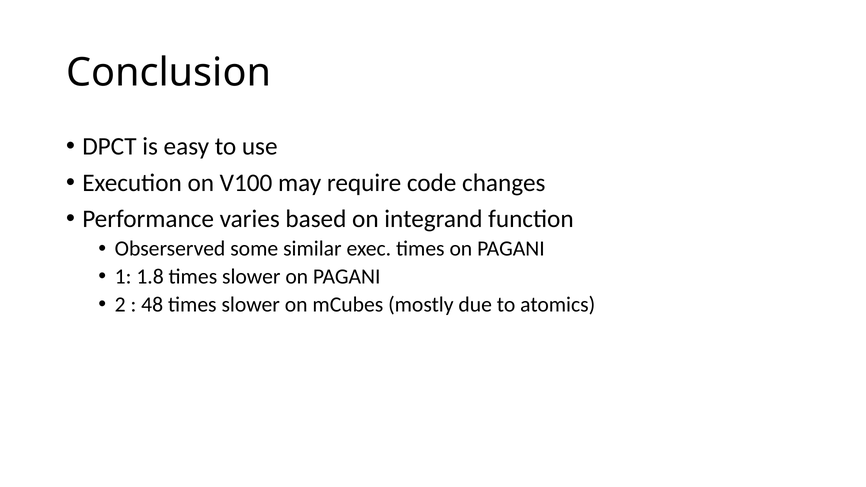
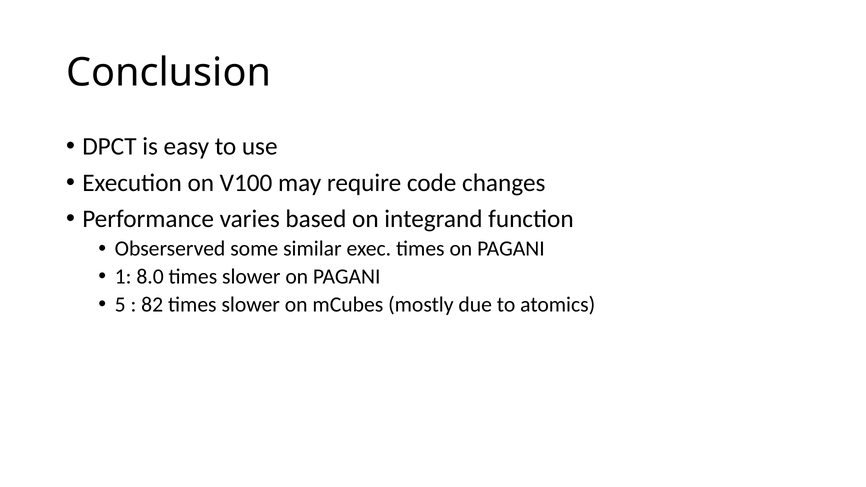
1.8: 1.8 -> 8.0 (150, 277)
2: 2 -> 5 (120, 305)
48: 48 -> 82 (152, 305)
